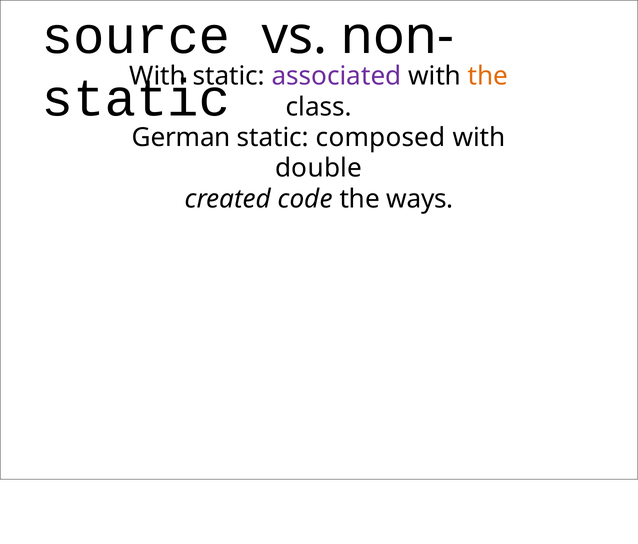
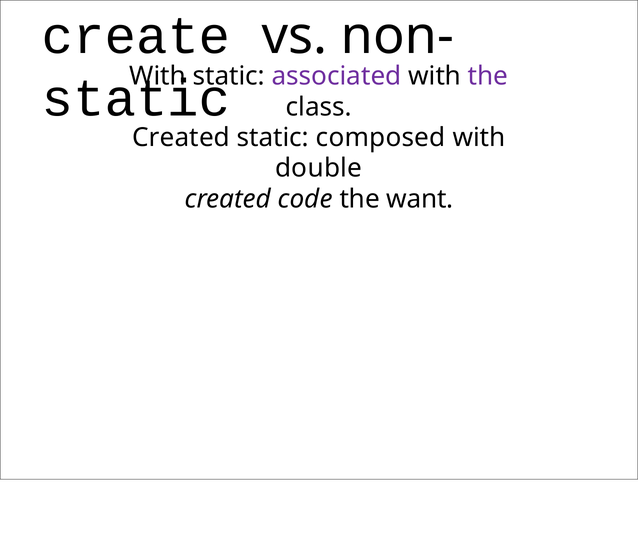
source: source -> create (136, 36)
the colour: orange -> purple (488, 76)
German: German -> Created (181, 138)
ways: ways -> want (420, 199)
